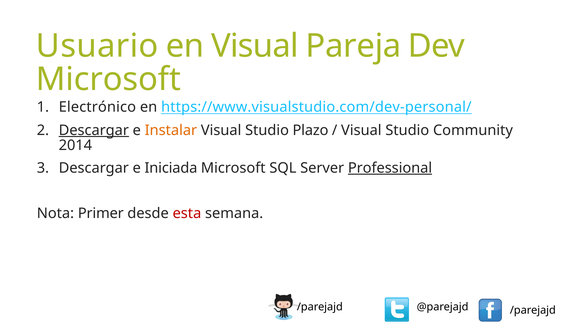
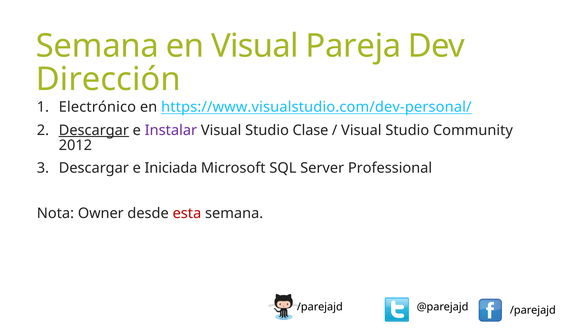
Usuario: Usuario -> Semana (97, 46)
Microsoft: Microsoft -> Dirección (108, 80)
Instalar colour: orange -> purple (171, 131)
Plazo: Plazo -> Clase (310, 131)
2014: 2014 -> 2012 (75, 145)
Professional underline: present -> none (390, 168)
Primer: Primer -> Owner (101, 214)
